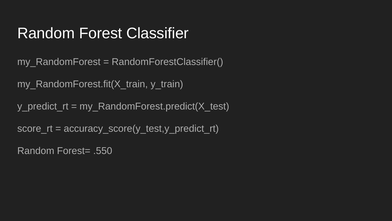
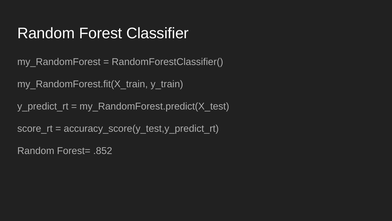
.550: .550 -> .852 (103, 151)
